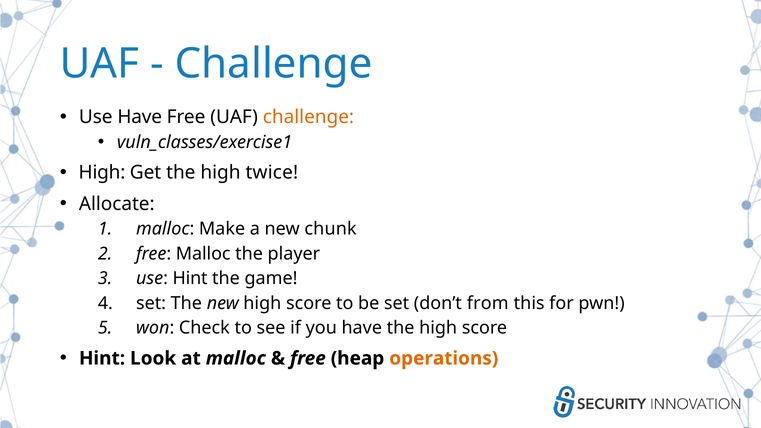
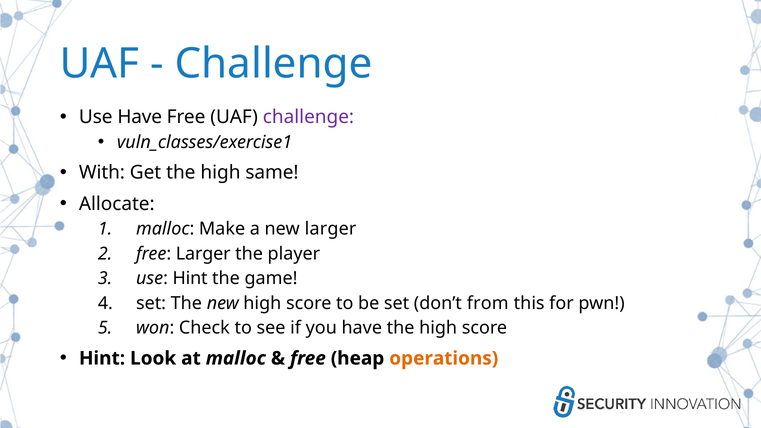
challenge colour: orange -> purple (308, 117)
High: High -> With (102, 173)
twice: twice -> same (272, 173)
new chunk: chunk -> larger (331, 229)
free Malloc: Malloc -> Larger (203, 254)
